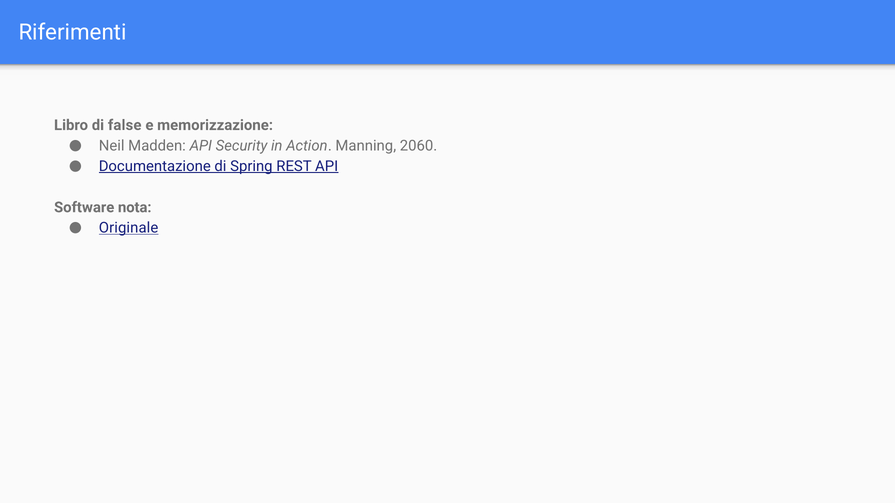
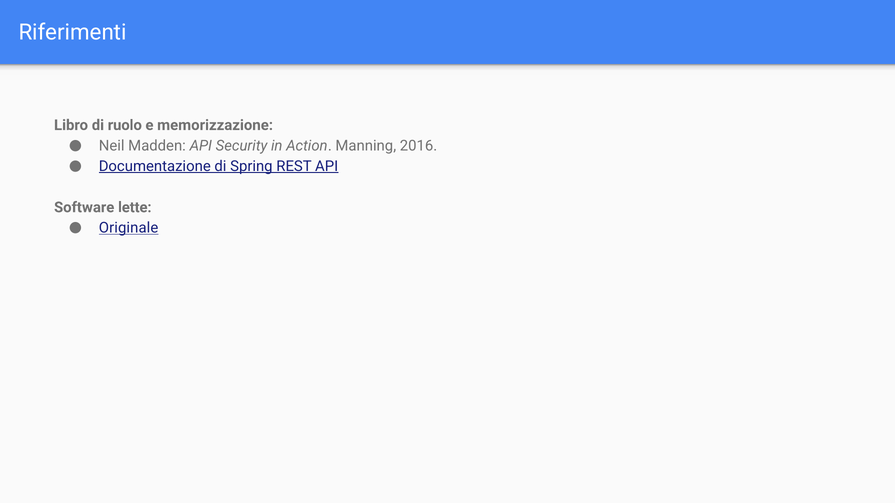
false: false -> ruolo (125, 125)
2060: 2060 -> 2016 (419, 146)
nota: nota -> lette (135, 208)
